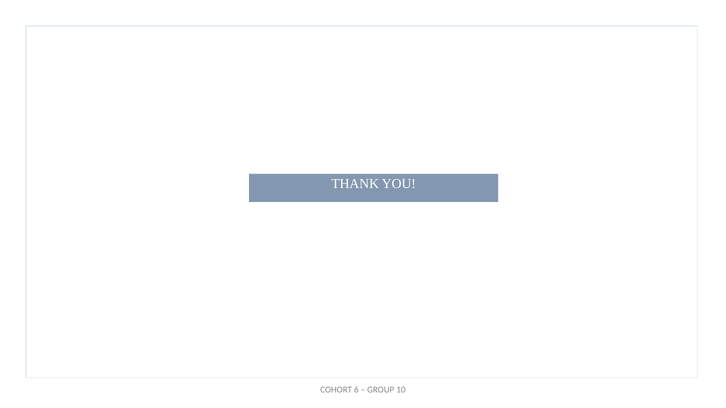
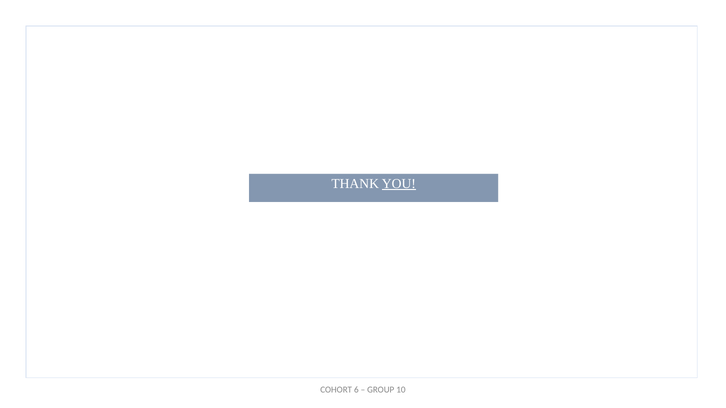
YOU underline: none -> present (399, 184)
